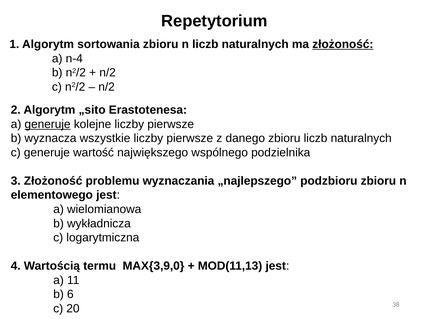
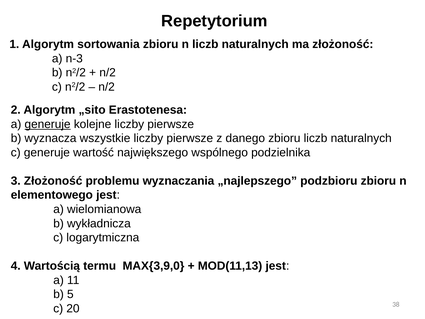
złożoność underline: present -> none (343, 44)
n-4: n-4 -> n-3 (74, 58)
6: 6 -> 5 (70, 294)
